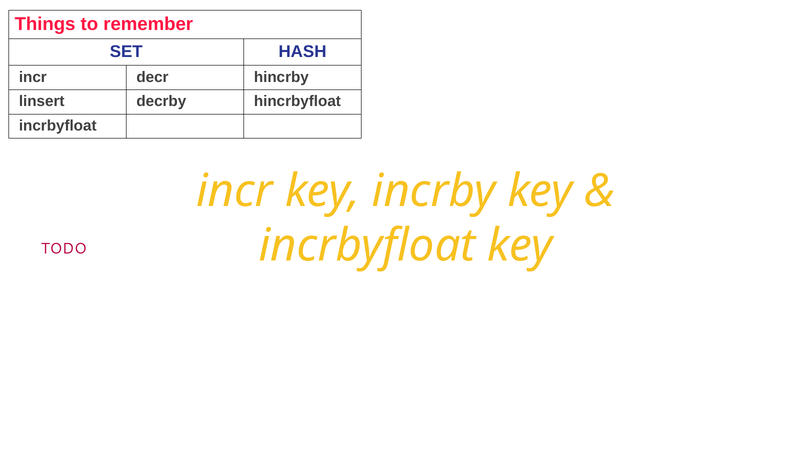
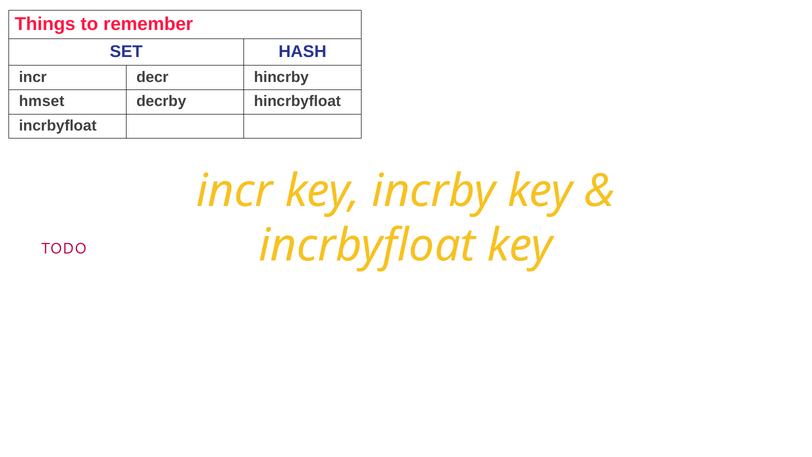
linsert: linsert -> hmset (42, 101)
